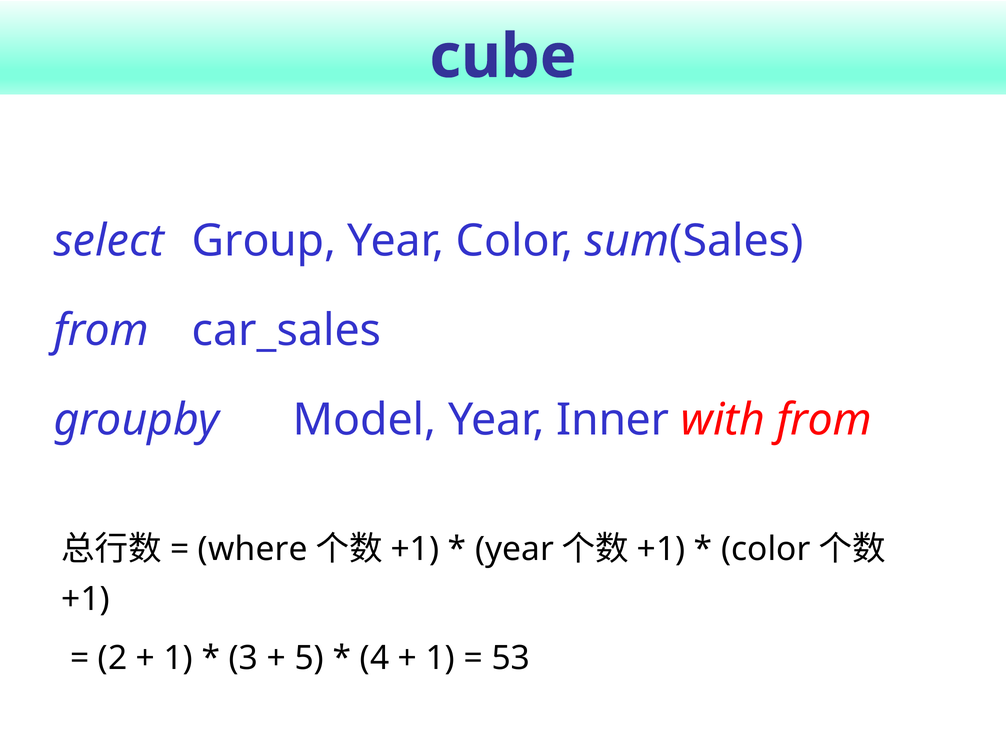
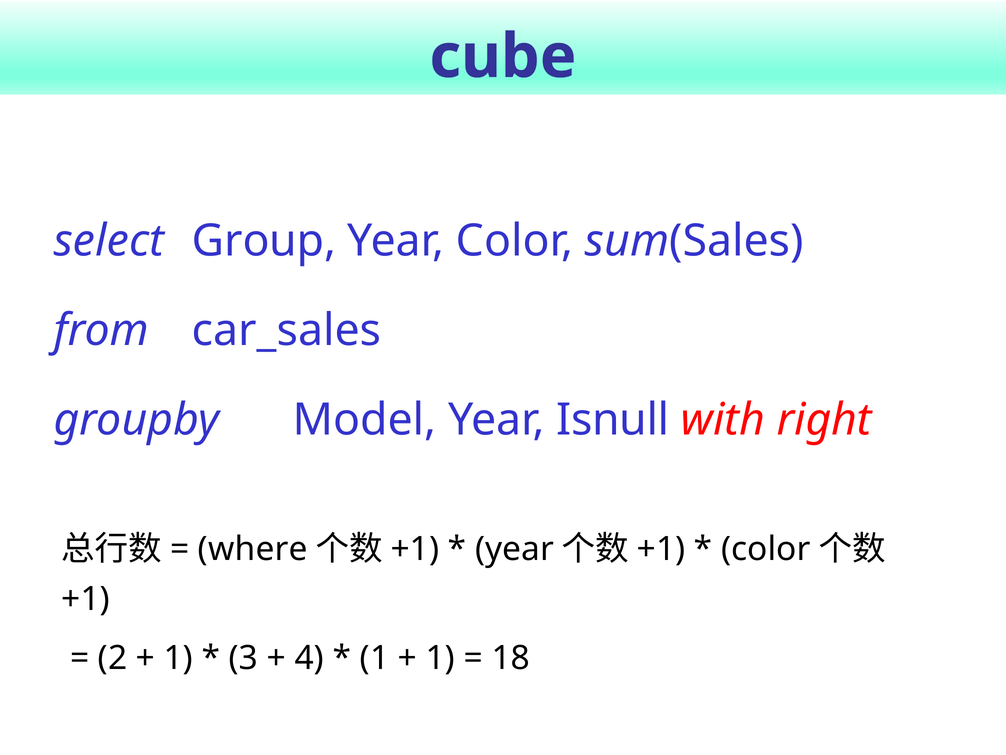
Inner: Inner -> Isnull (613, 420)
with from: from -> right (824, 420)
5: 5 -> 4 (309, 658)
4: 4 -> 1 (375, 658)
53: 53 -> 18 (511, 658)
